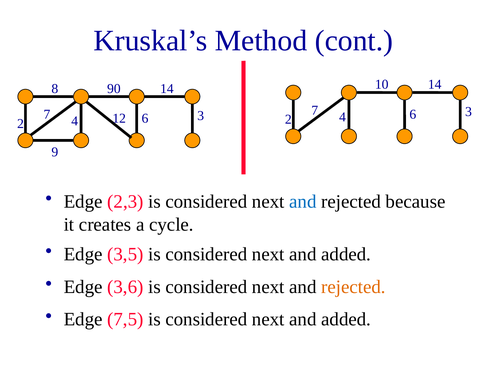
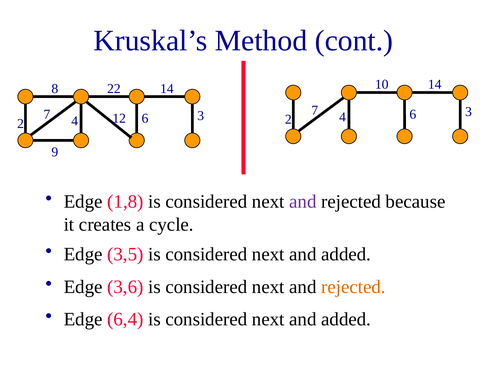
90: 90 -> 22 (114, 89)
2,3: 2,3 -> 1,8 (125, 202)
and colour: blue -> purple (303, 202)
7,5: 7,5 -> 6,4 (125, 320)
